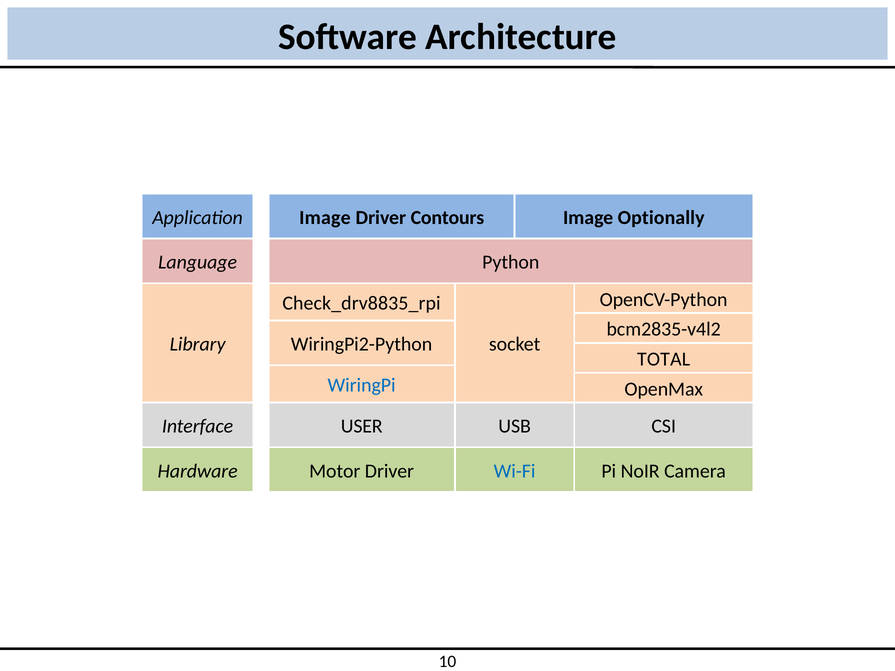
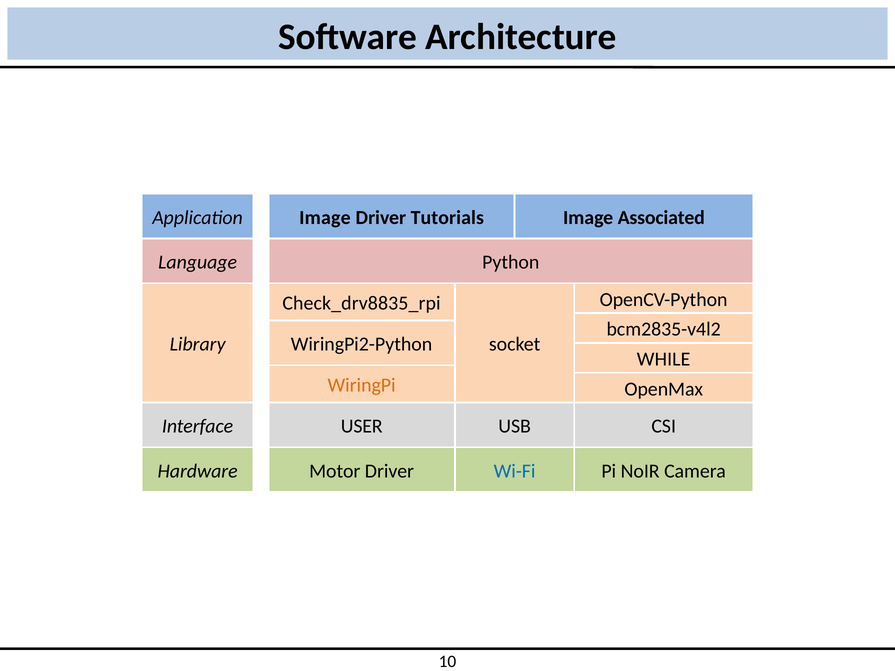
Contours: Contours -> Tutorials (447, 218)
Optionally: Optionally -> Associated (661, 218)
TOTAL: TOTAL -> WHILE (664, 359)
WiringPi colour: blue -> orange (362, 385)
